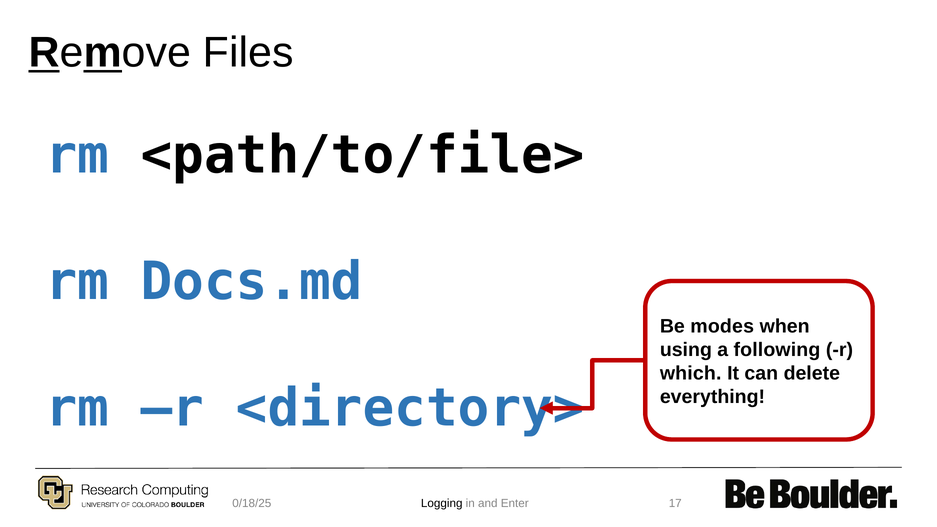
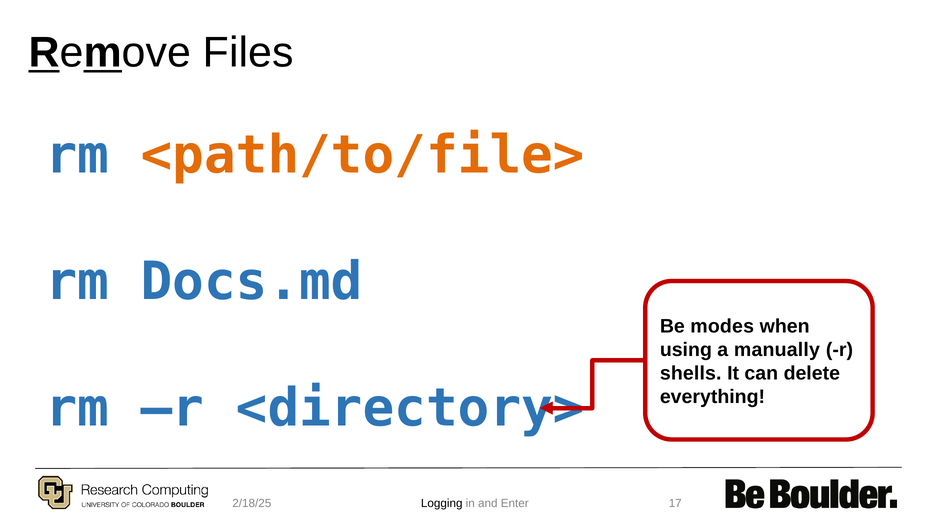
<path/to/file> colour: black -> orange (363, 155)
following: following -> manually (777, 350)
which: which -> shells (691, 373)
0/18/25: 0/18/25 -> 2/18/25 (252, 503)
